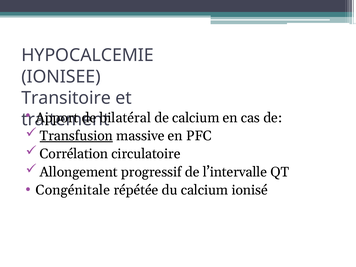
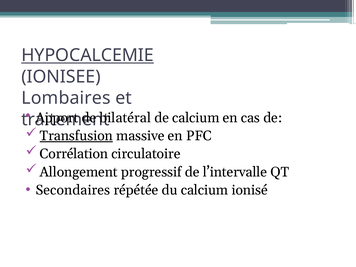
HYPOCALCEMIE underline: none -> present (88, 55)
Transitoire: Transitoire -> Lombaires (66, 98)
Congénitale: Congénitale -> Secondaires (73, 190)
